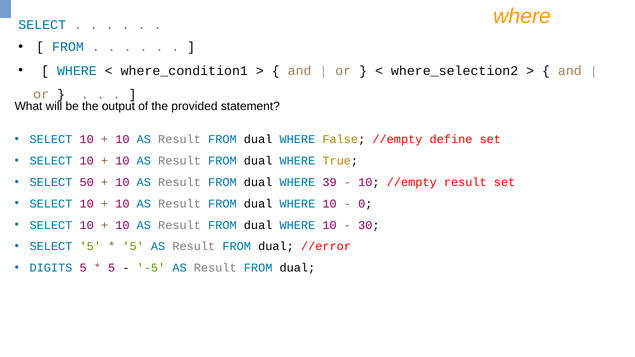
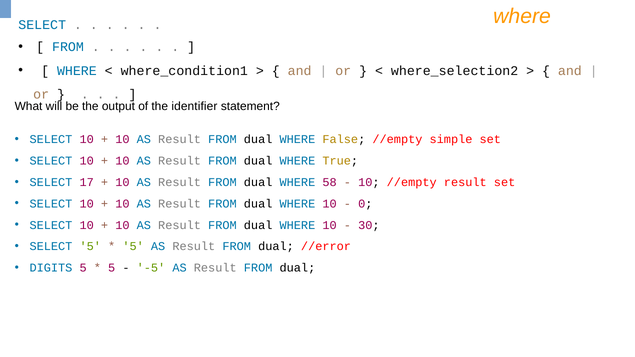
provided: provided -> identifier (194, 106)
define: define -> simple (451, 140)
50: 50 -> 17 (87, 182)
39: 39 -> 58 (330, 182)
